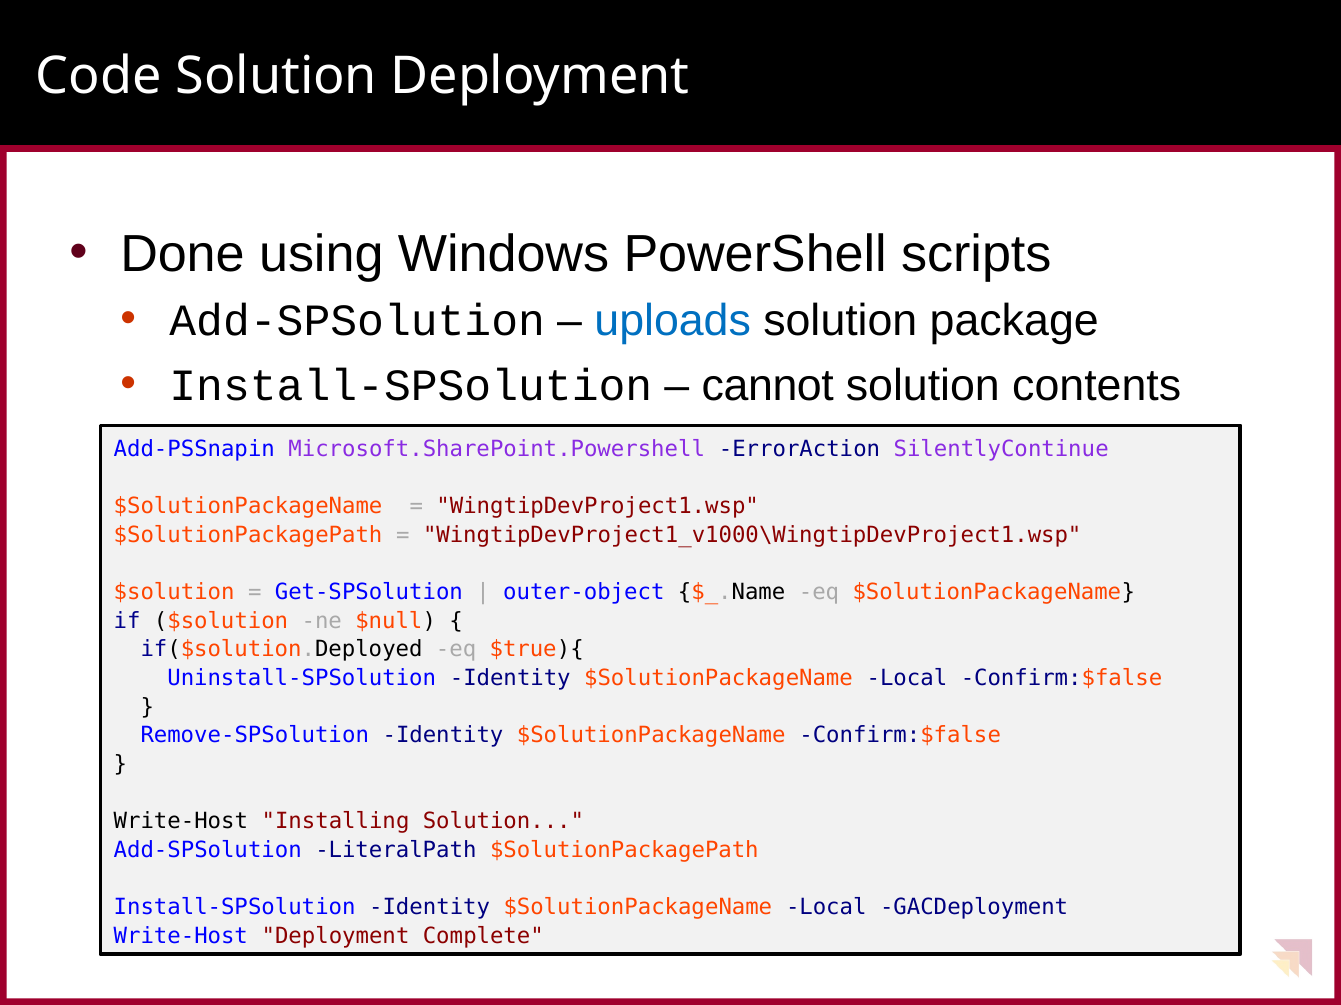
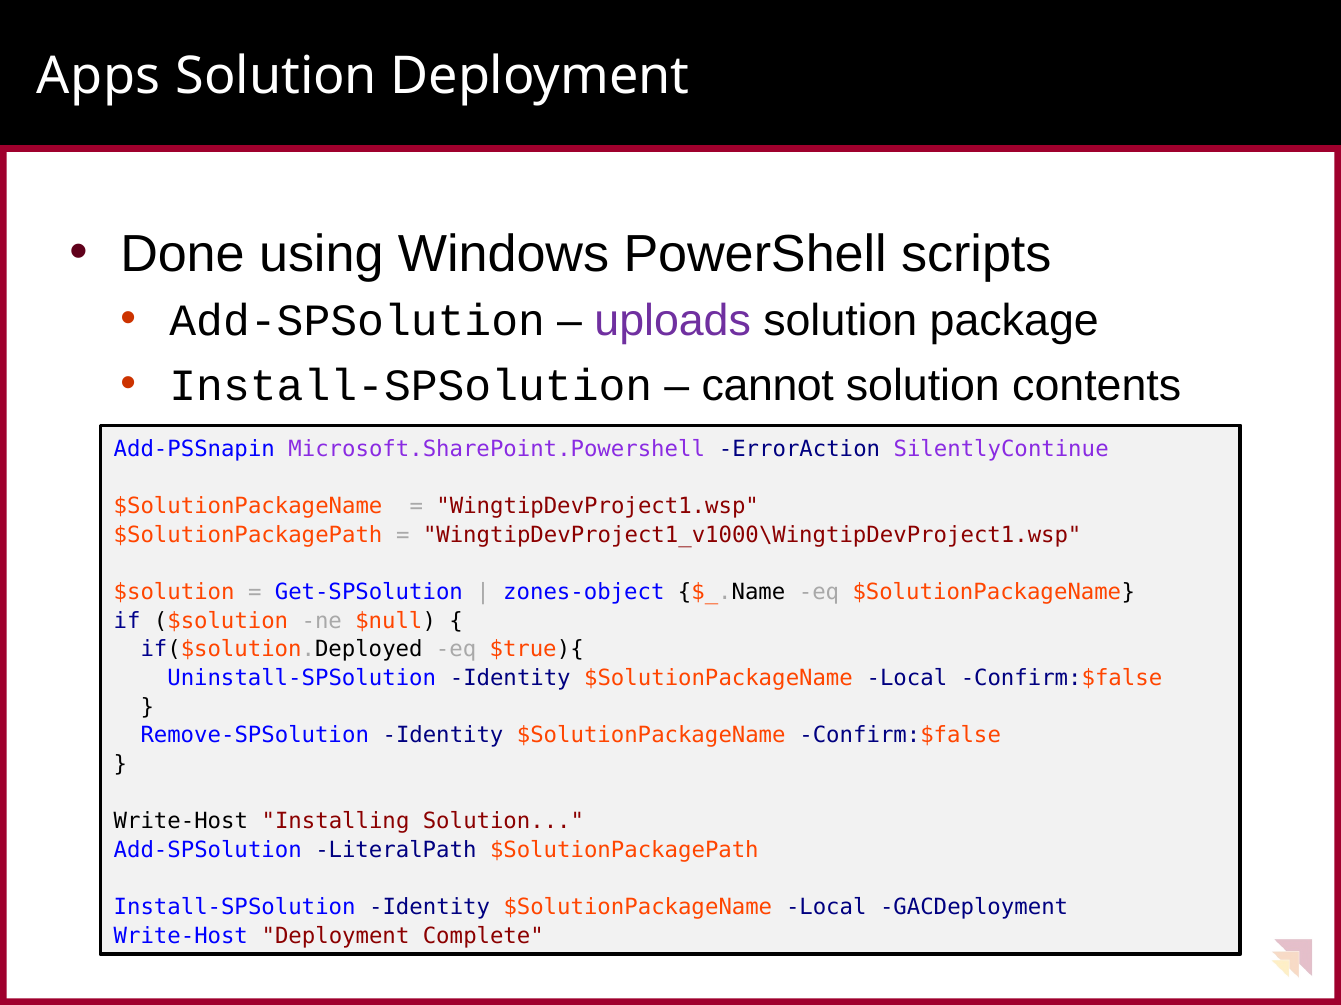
Code: Code -> Apps (99, 76)
uploads colour: blue -> purple (673, 321)
outer-object: outer-object -> zones-object (584, 593)
